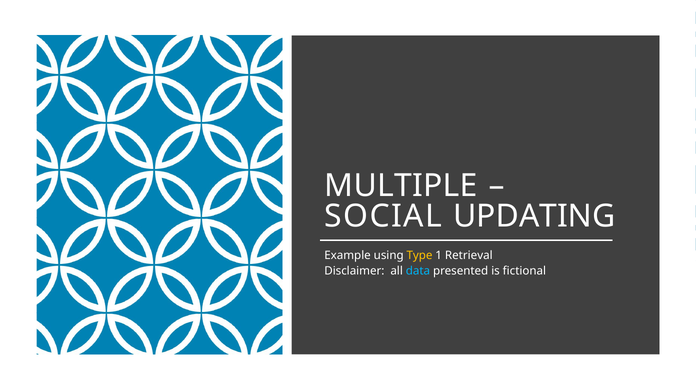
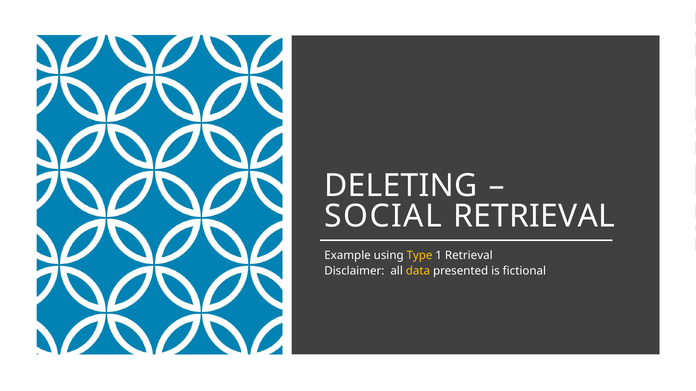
MULTIPLE: MULTIPLE -> DELETING (401, 186)
SOCIAL UPDATING: UPDATING -> RETRIEVAL (534, 216)
data colour: light blue -> yellow (418, 271)
